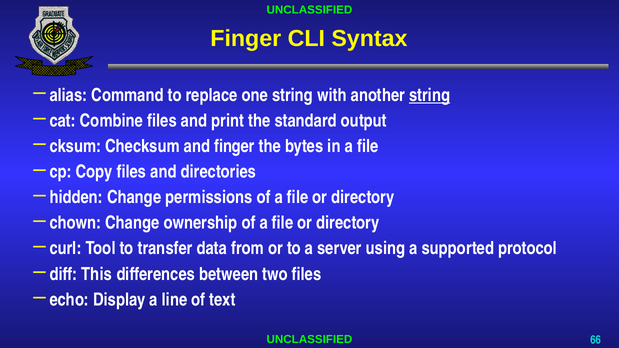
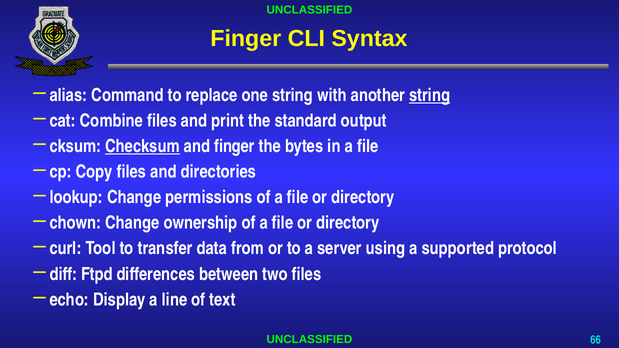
Checksum underline: none -> present (143, 146)
hidden: hidden -> lookup (76, 198)
This: This -> Ftpd (97, 274)
